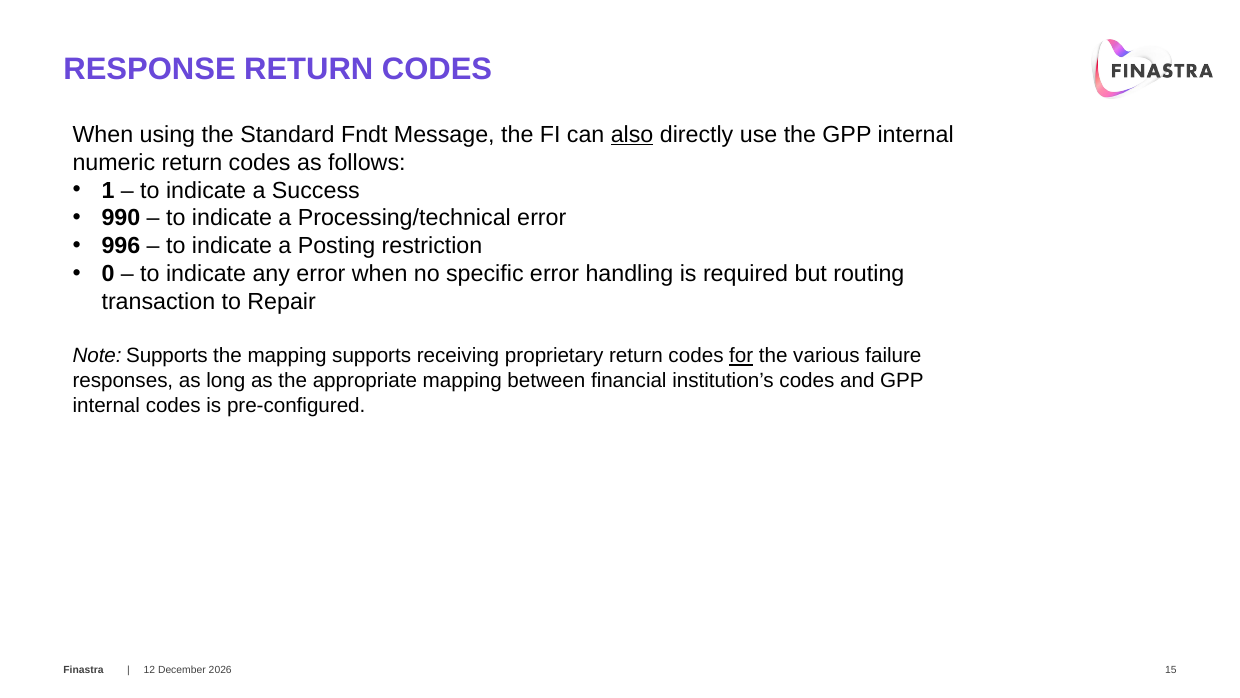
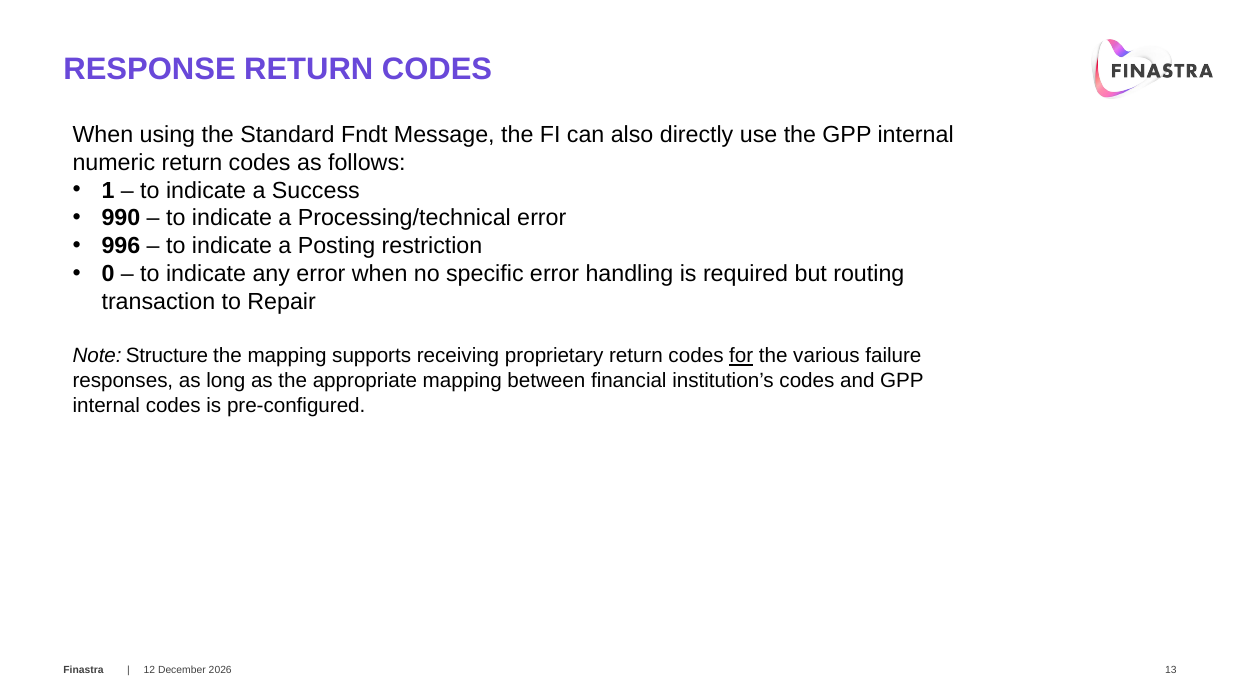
also underline: present -> none (632, 134)
Note Supports: Supports -> Structure (167, 356)
15: 15 -> 13 (1171, 670)
